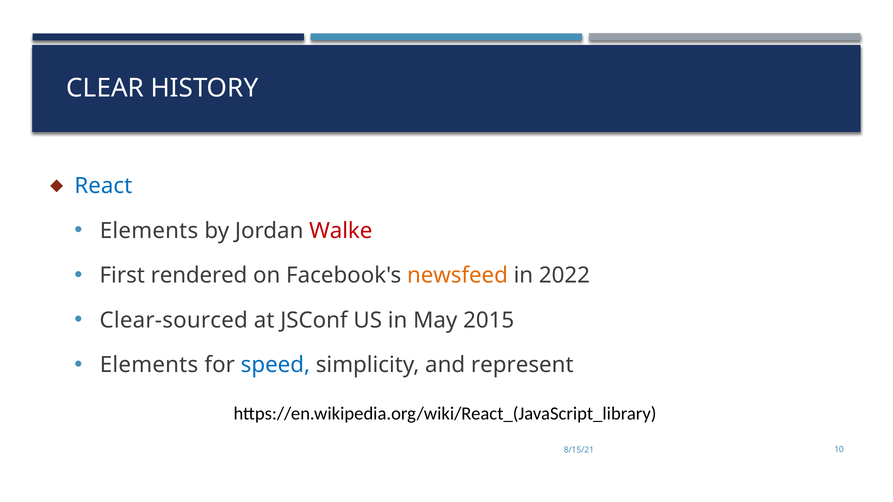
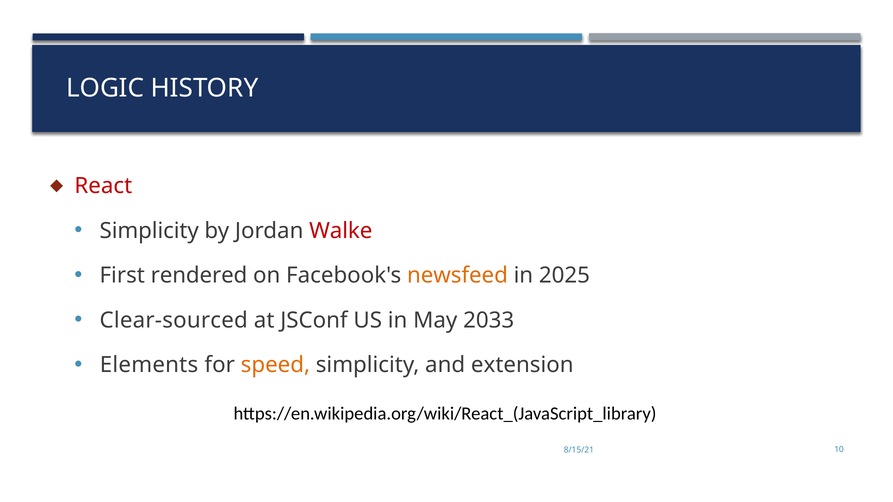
CLEAR: CLEAR -> LOGIC (105, 88)
React colour: blue -> red (103, 186)
Elements: Elements -> Simplicity (149, 231)
2022: 2022 -> 2025 (564, 276)
2015: 2015 -> 2033 (489, 321)
speed colour: blue -> orange (275, 365)
represent: represent -> extension (522, 365)
